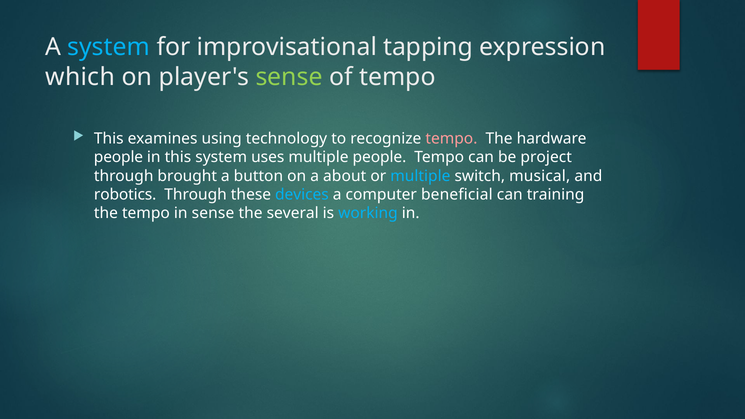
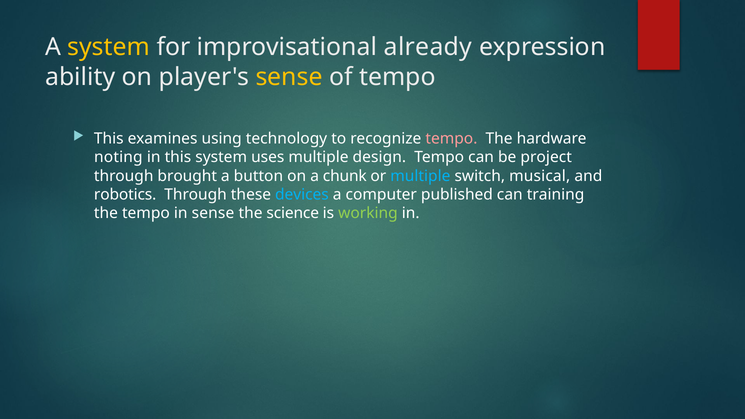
system colour: light blue -> yellow (109, 47)
tapping: tapping -> already (428, 47)
which: which -> ability (80, 77)
sense colour: light green -> yellow (289, 77)
people: people -> noting (118, 157)
multiple people: people -> design (379, 157)
about: about -> chunk (345, 176)
beneficial: beneficial -> published (457, 195)
several: several -> science (293, 213)
working colour: light blue -> light green (368, 213)
